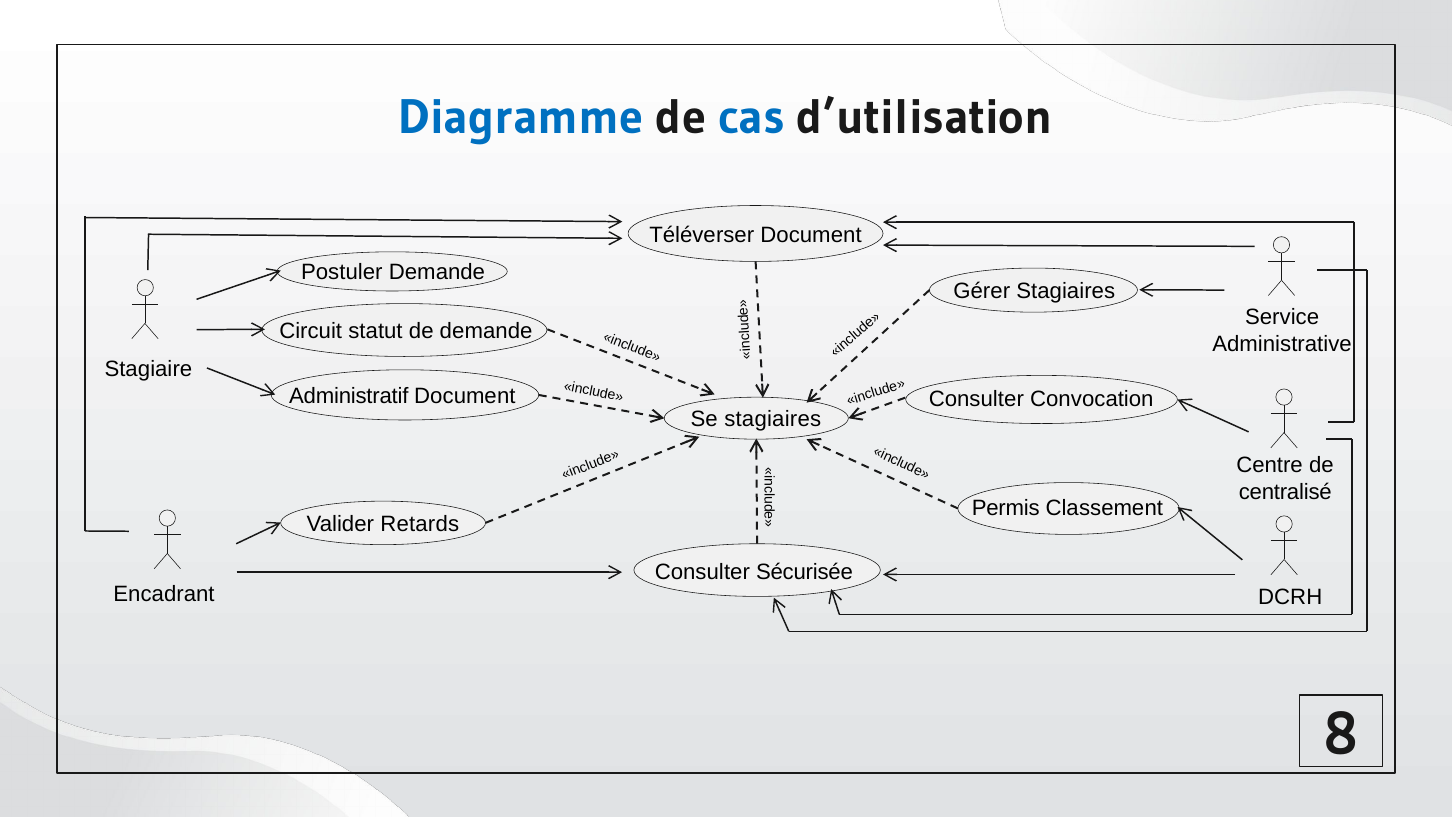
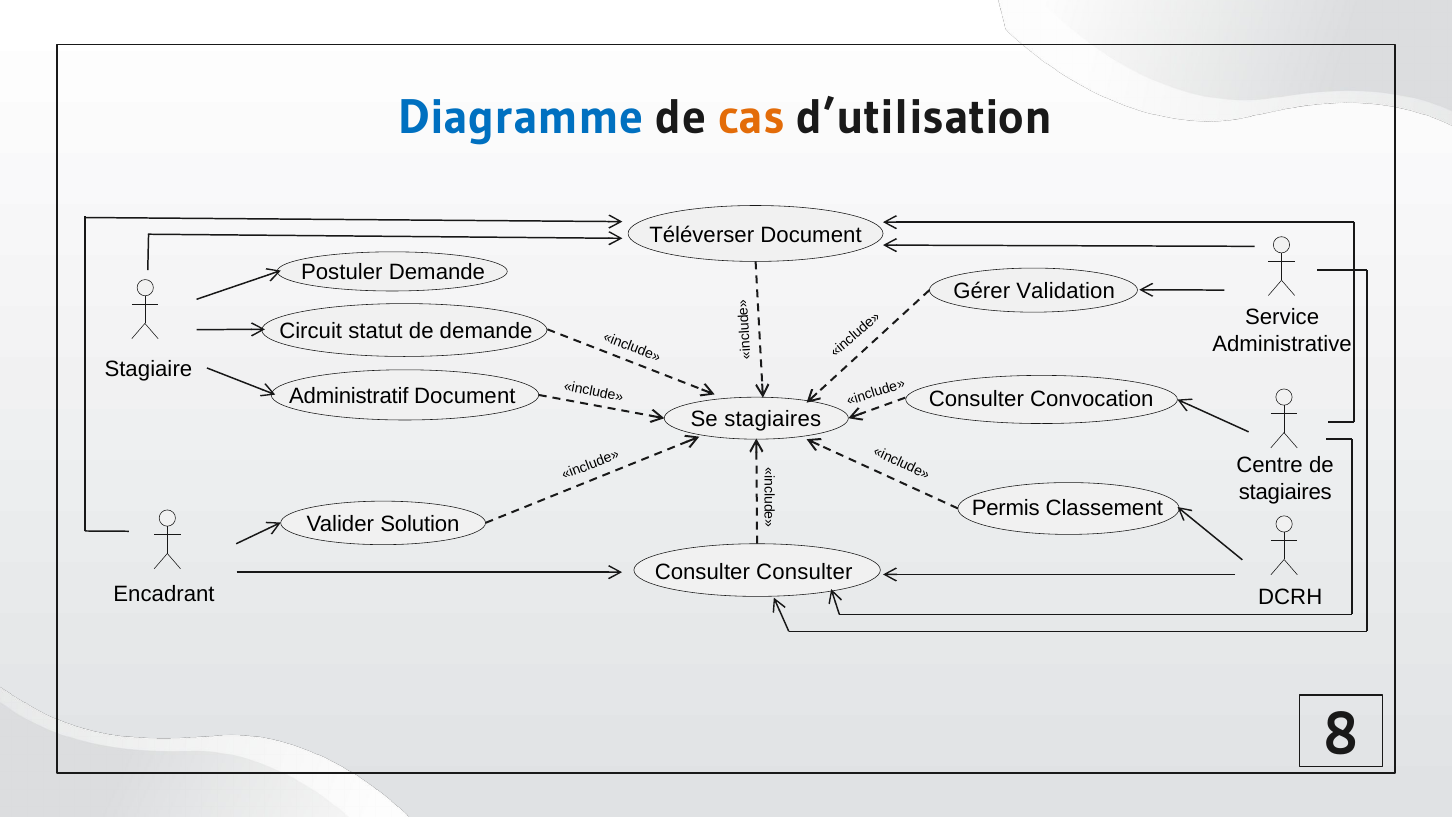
cas colour: blue -> orange (752, 118)
Gérer Stagiaires: Stagiaires -> Validation (1066, 291)
centralisé: centralisé -> stagiaires (1285, 492)
Retards: Retards -> Solution (420, 524)
Consulter Sécurisée: Sécurisée -> Consulter (804, 572)
